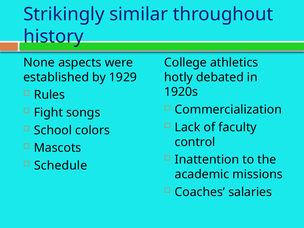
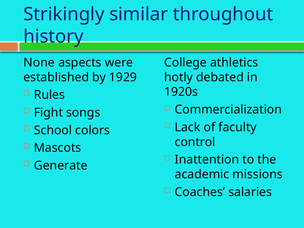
Schedule: Schedule -> Generate (61, 166)
